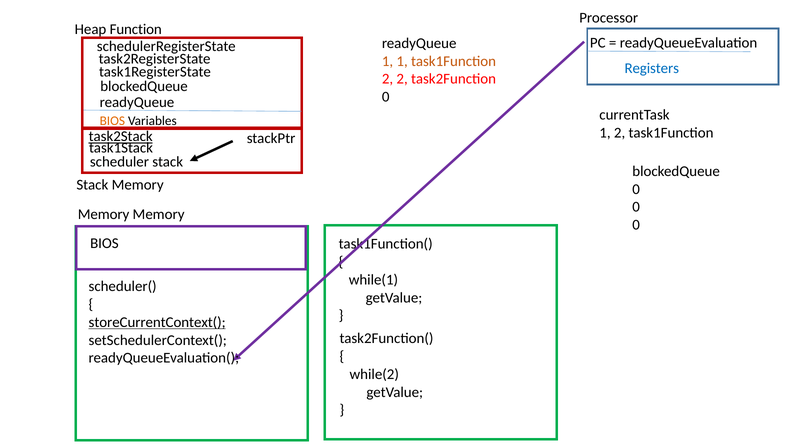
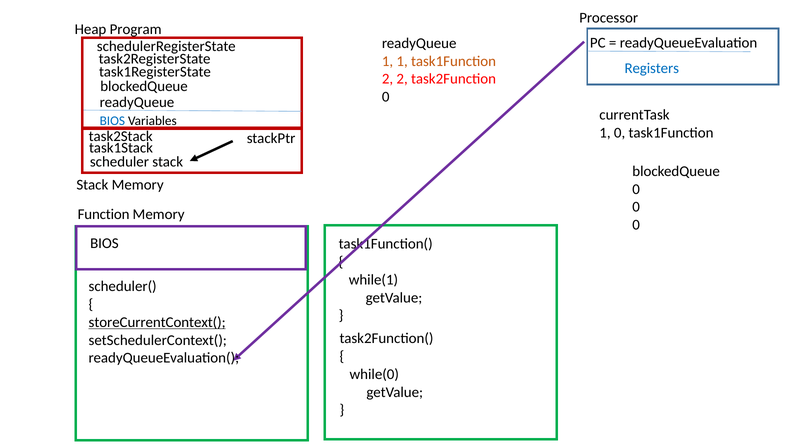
Function: Function -> Program (136, 29)
BIOS colour: orange -> blue (112, 121)
1 2: 2 -> 0 (620, 133)
task2Stack underline: present -> none (121, 137)
Memory: Memory -> Function (104, 215)
while(2: while(2 -> while(0 (374, 375)
